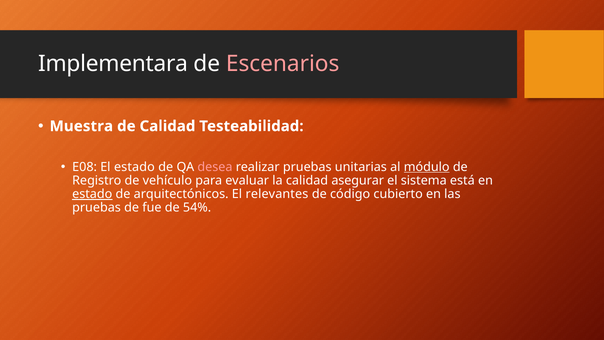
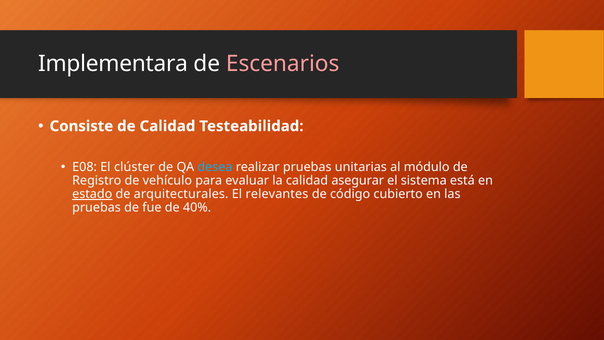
Muestra: Muestra -> Consiste (81, 126)
El estado: estado -> clúster (134, 167)
desea colour: pink -> light blue (215, 167)
módulo underline: present -> none (427, 167)
arquitectónicos: arquitectónicos -> arquitecturales (181, 194)
54%: 54% -> 40% (197, 208)
